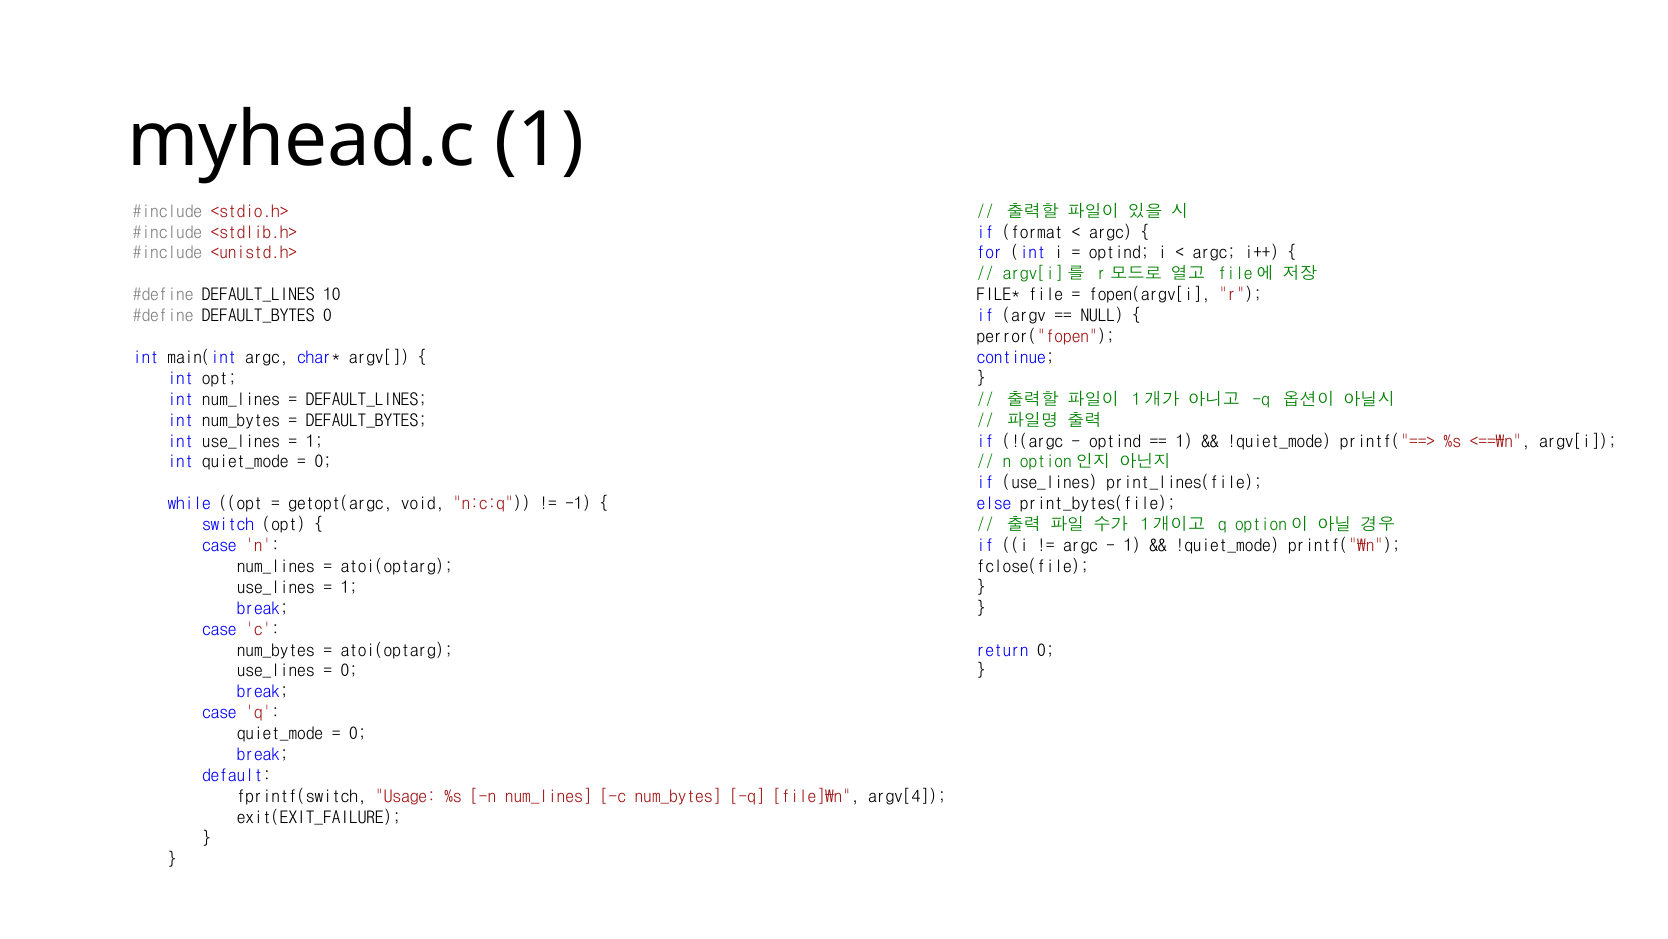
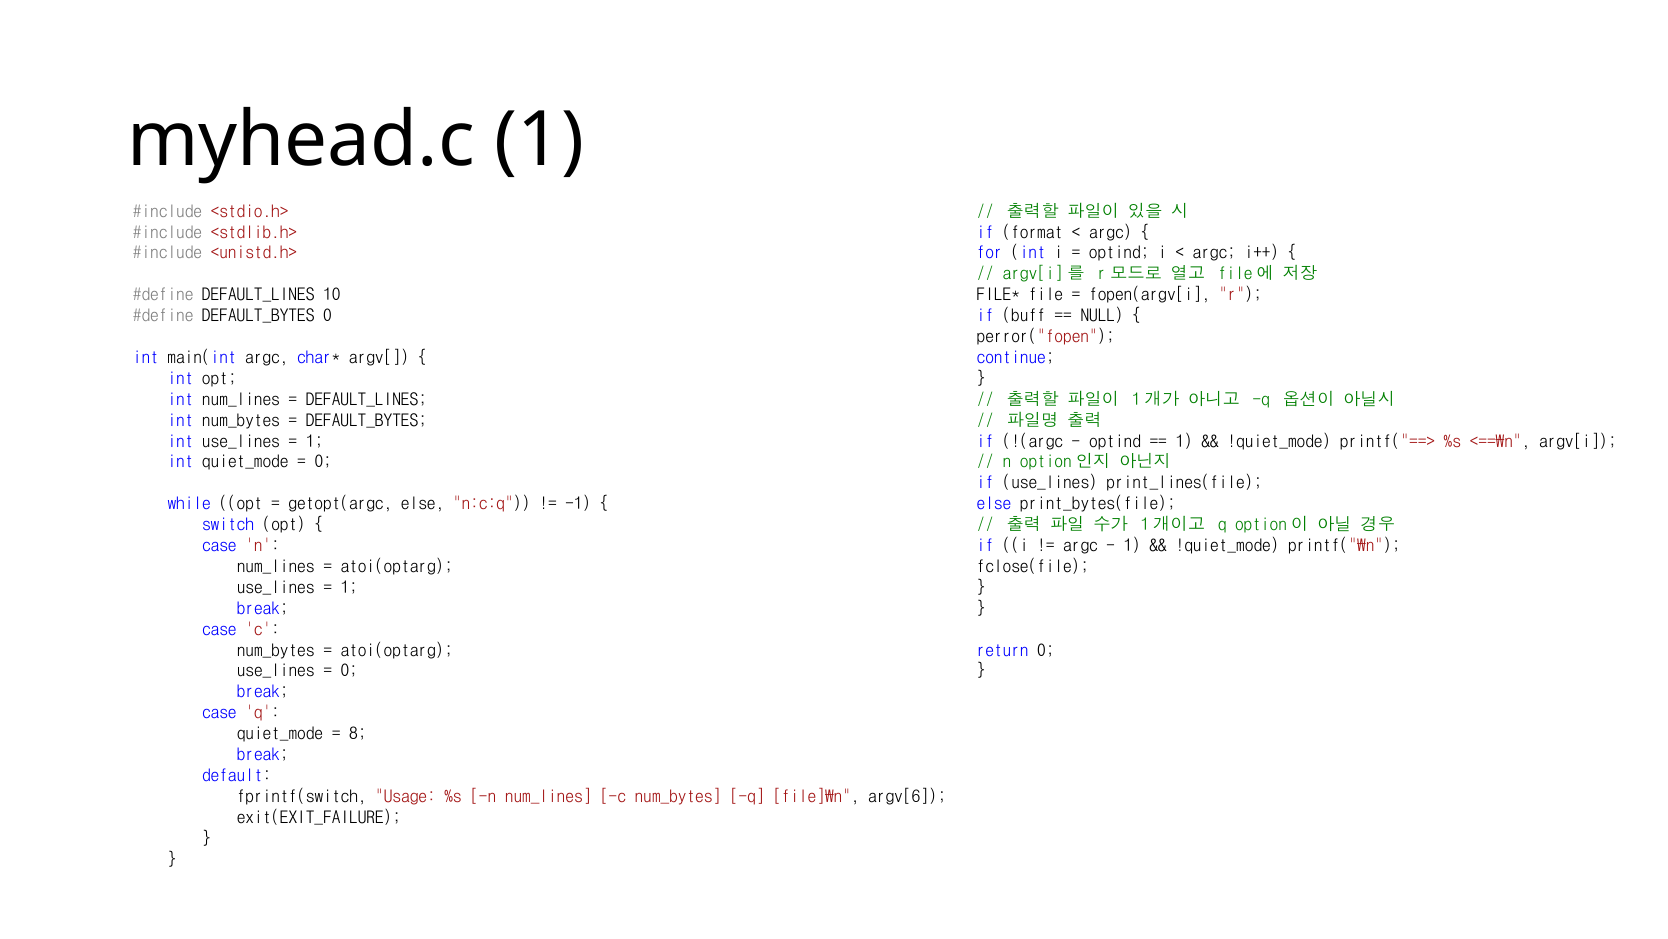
argv: argv -> buff (1024, 316)
getopt(argc void: void -> else (423, 504)
0: 0 -> 8 (358, 733)
argv[4: argv[4 -> argv[6 (907, 796)
